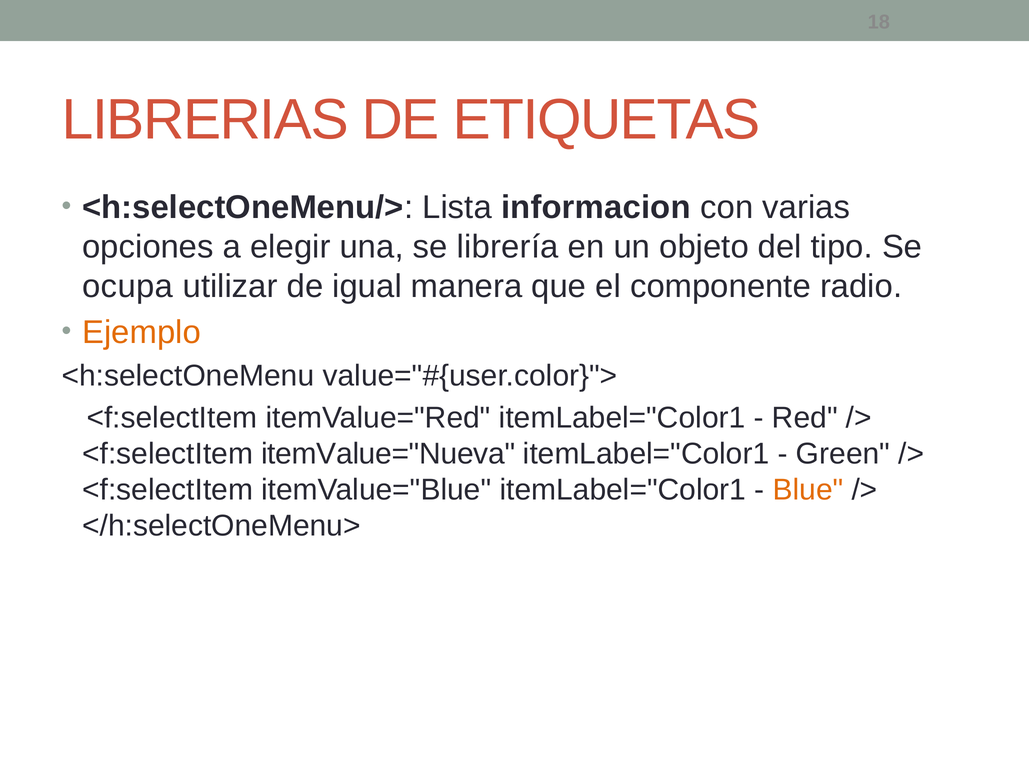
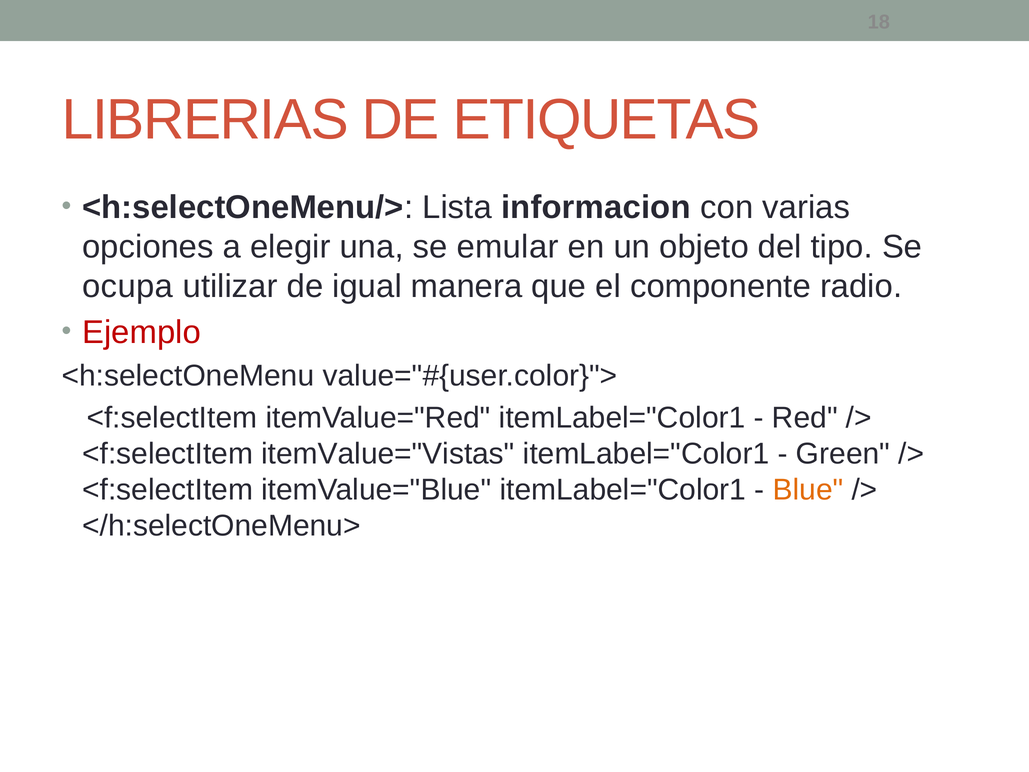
librería: librería -> emular (508, 247)
Ejemplo colour: orange -> red (142, 332)
itemValue="Nueva: itemValue="Nueva -> itemValue="Vistas (388, 454)
